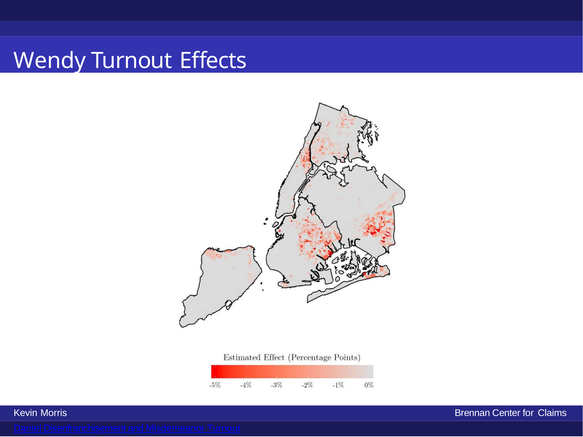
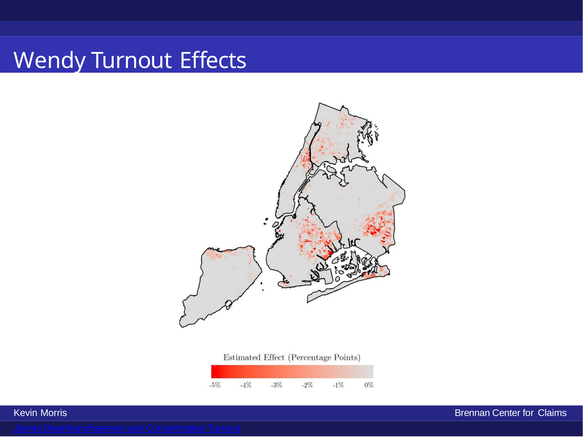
Daniel: Daniel -> James (28, 429)
Misdemeanor: Misdemeanor -> Concentration (175, 429)
